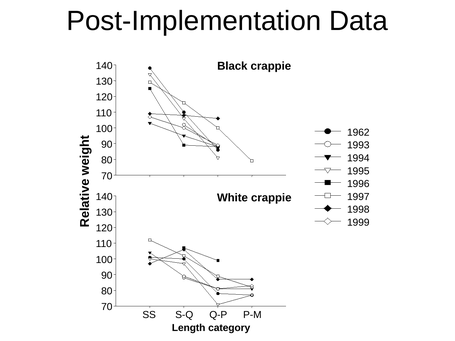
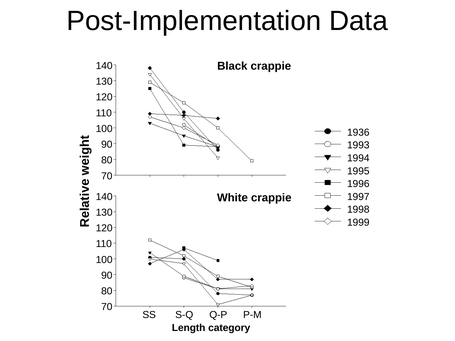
1962: 1962 -> 1936 (358, 133)
